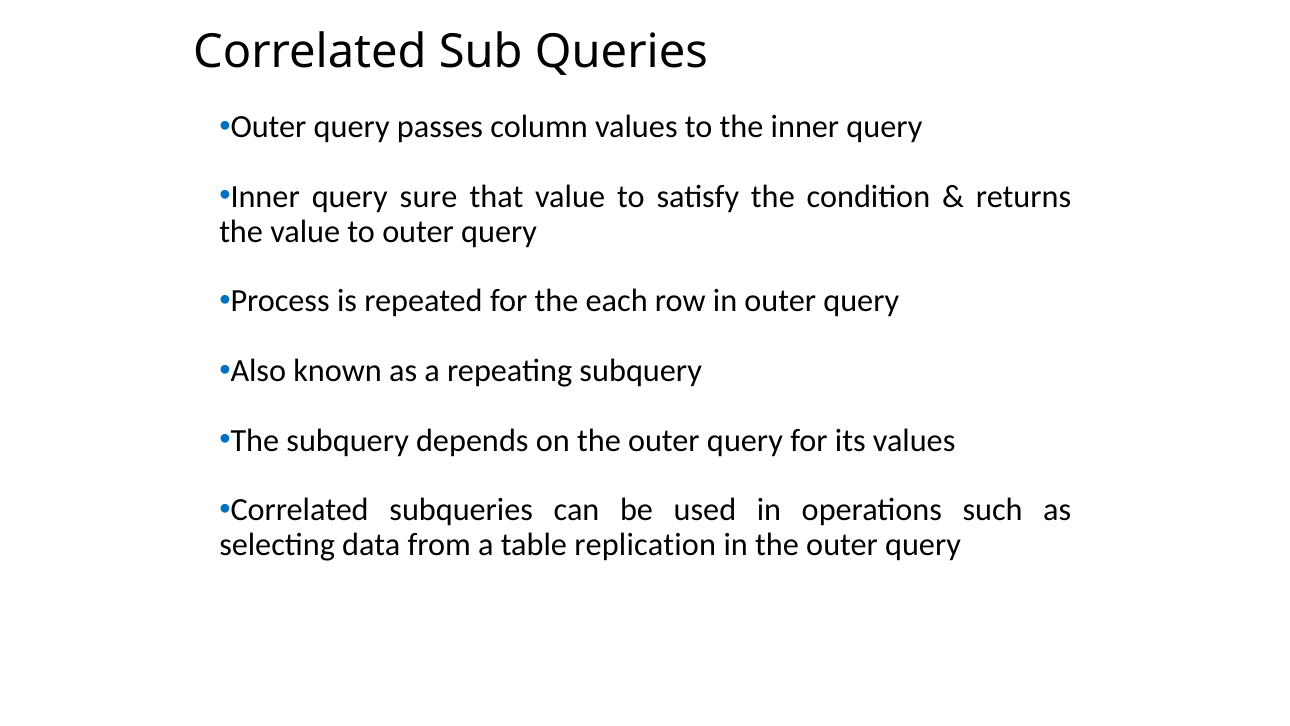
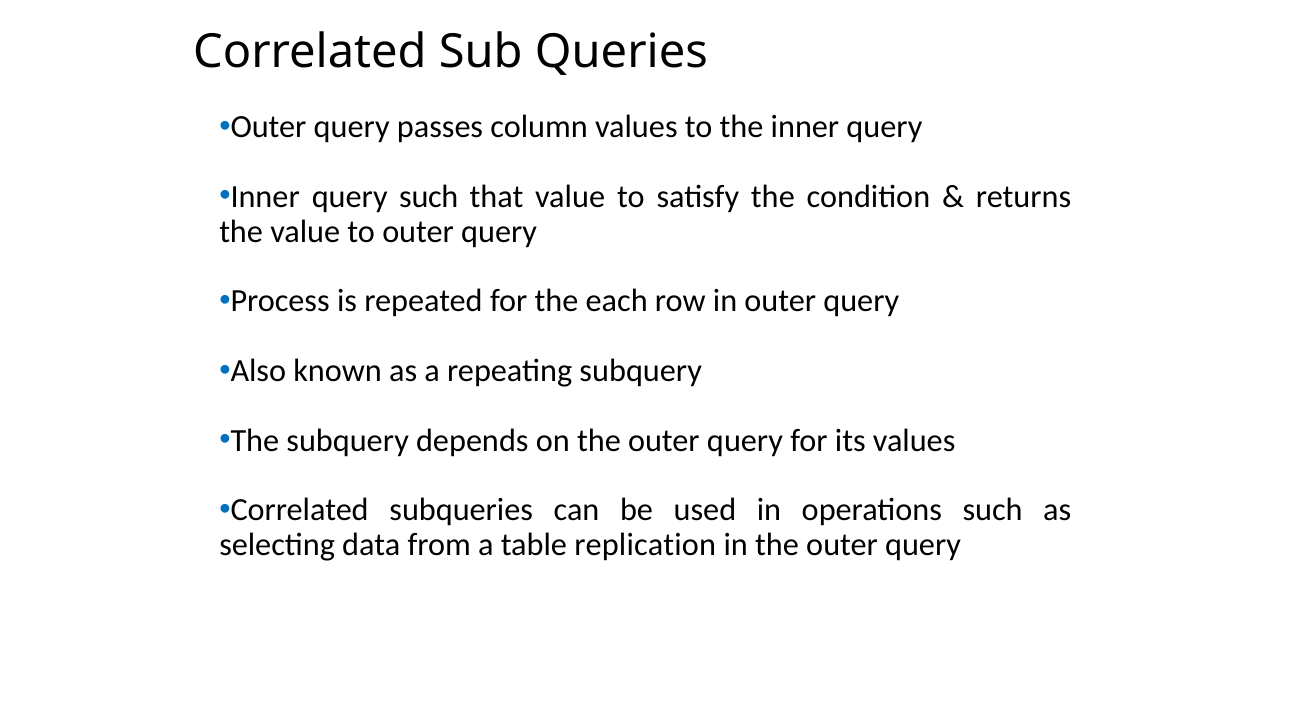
query sure: sure -> such (429, 197)
